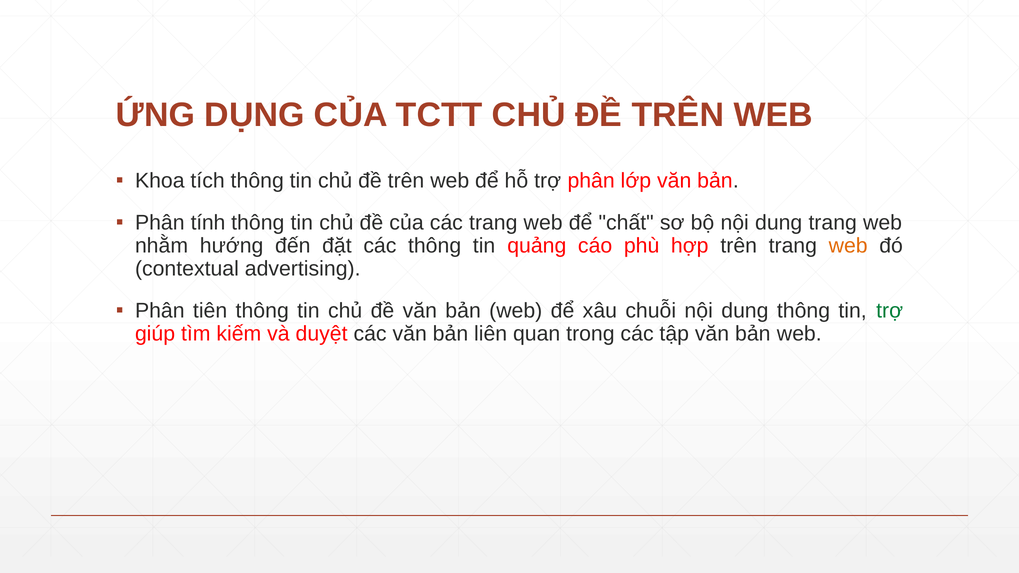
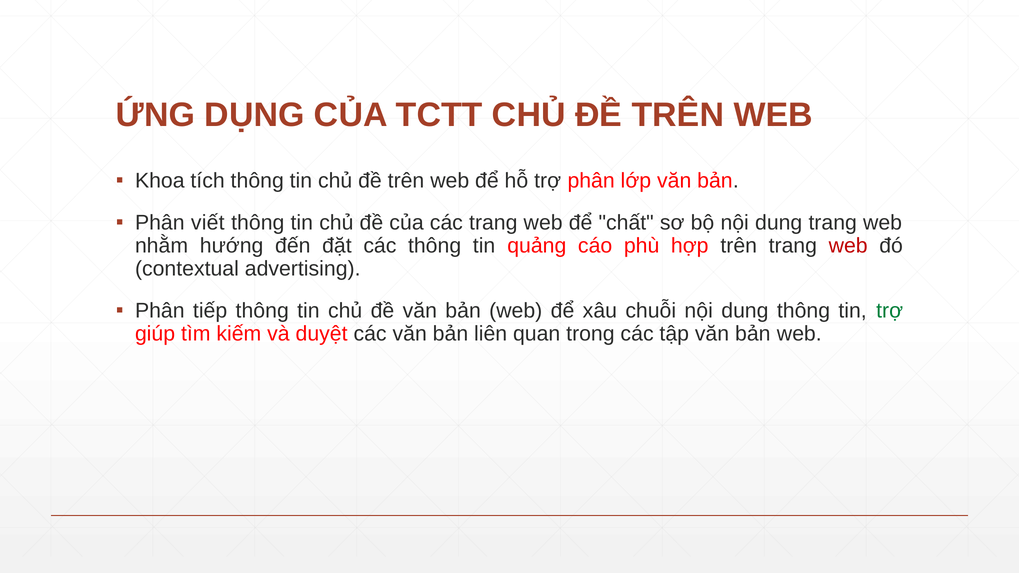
tính: tính -> viết (208, 223)
web colour: orange -> red (848, 246)
tiên: tiên -> tiếp (210, 311)
